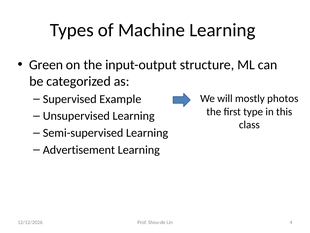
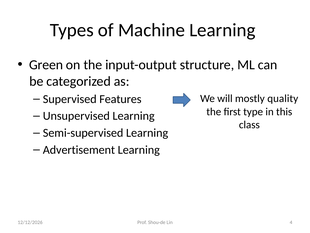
Example: Example -> Features (120, 99)
photos: photos -> quality (283, 98)
